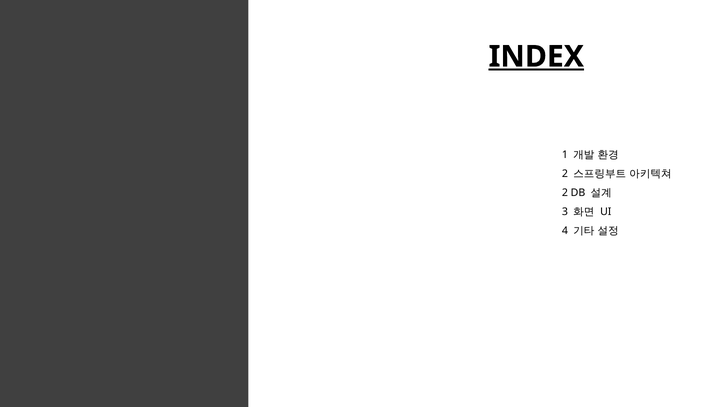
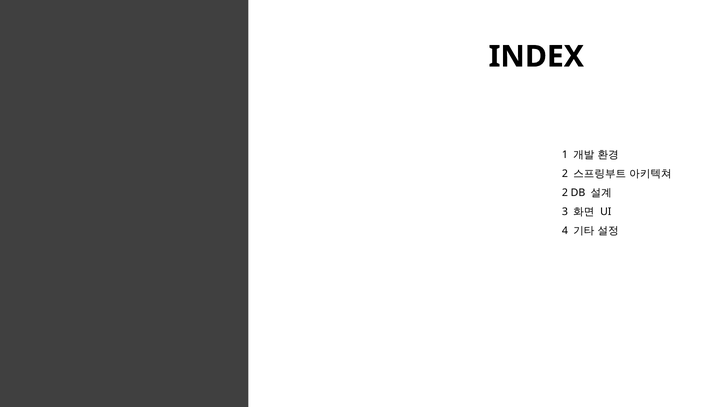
INDEX underline: present -> none (536, 57)
